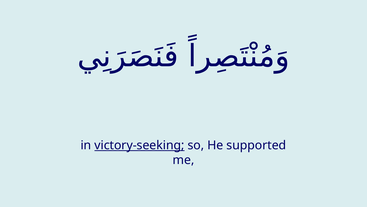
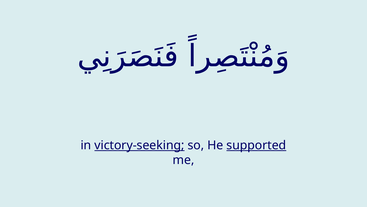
supported underline: none -> present (256, 145)
